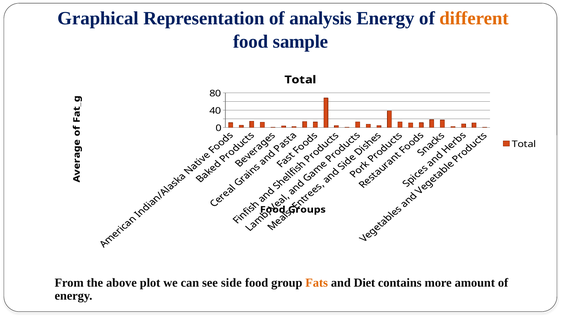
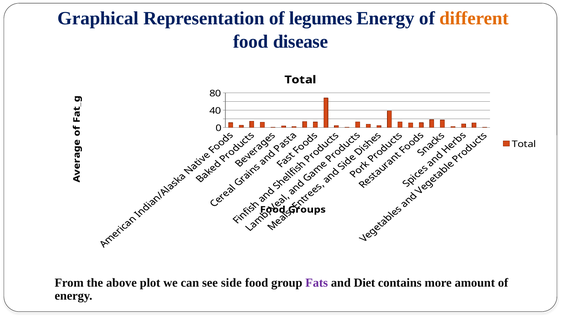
analysis: analysis -> legumes (321, 18)
sample: sample -> disease (301, 42)
Fats colour: orange -> purple (317, 282)
